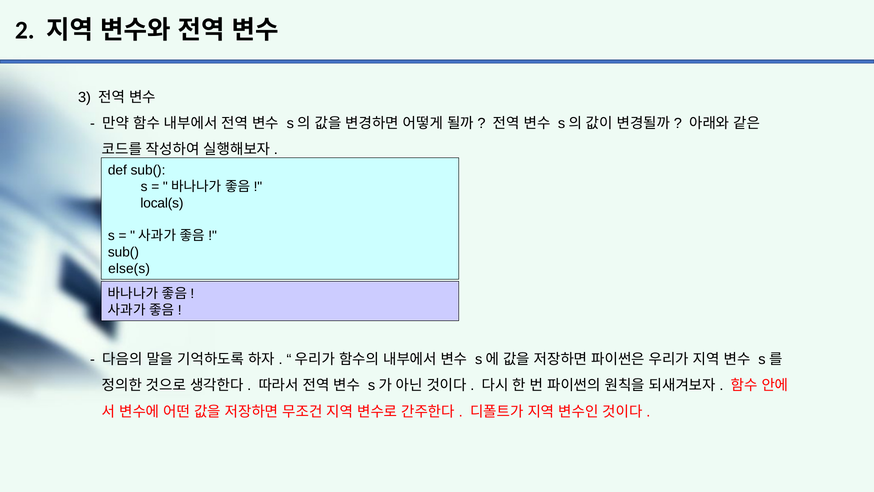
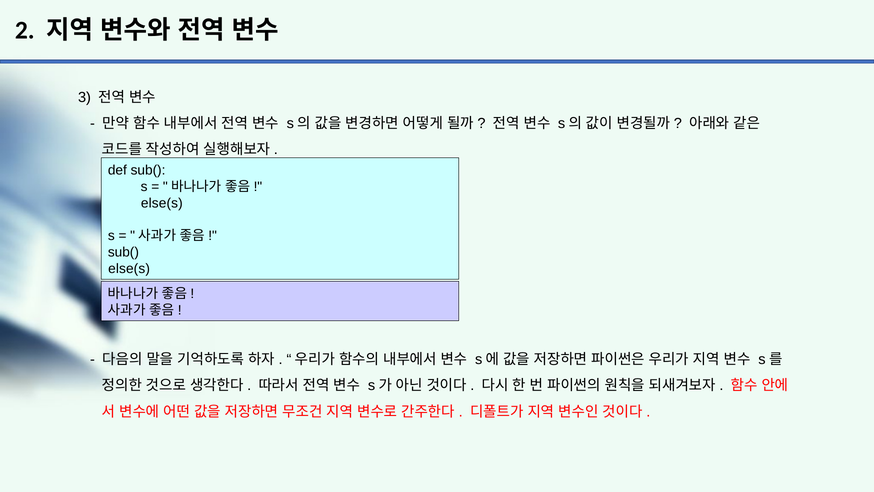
local(s: local(s -> else(s (162, 203)
